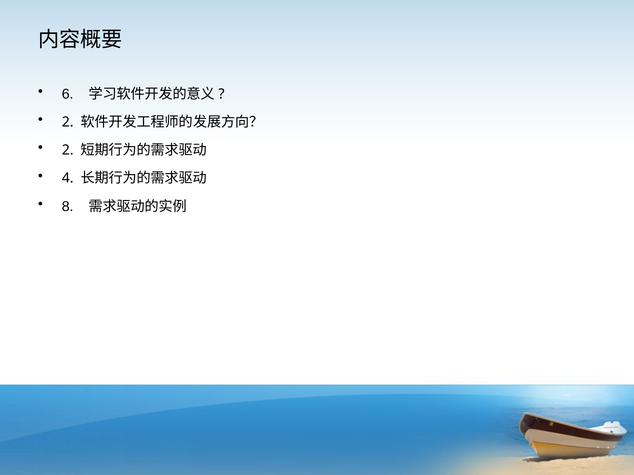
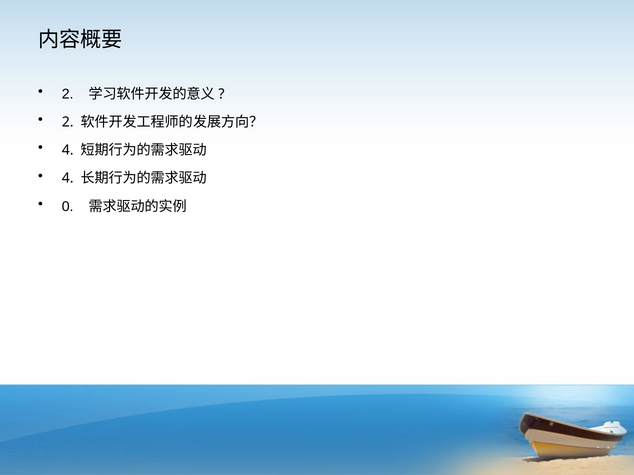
6: 6 -> 2 (68, 94)
2: 2 -> 4 (68, 150)
8: 8 -> 0 (68, 207)
